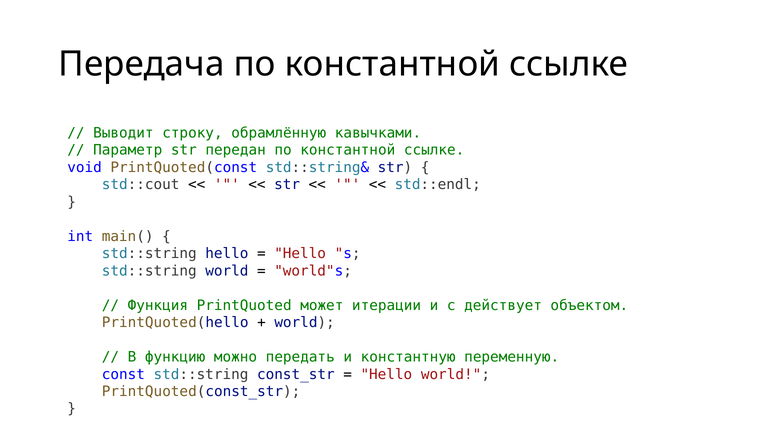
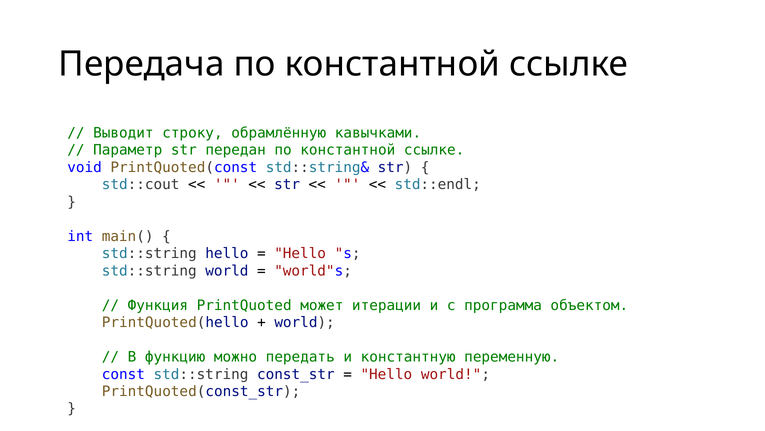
действует: действует -> программа (503, 305)
